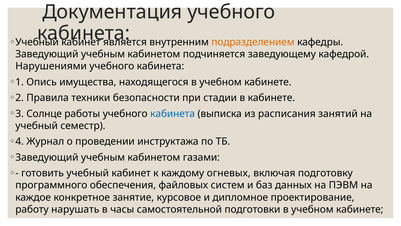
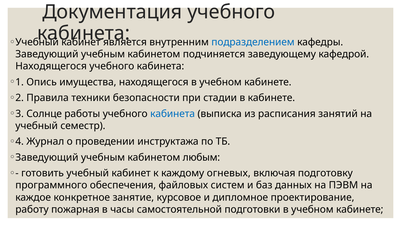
подразделением colour: orange -> blue (253, 42)
Нарушениями: Нарушениями -> Находящегося (51, 66)
газами: газами -> любым (201, 157)
нарушать: нарушать -> пожарная (75, 209)
